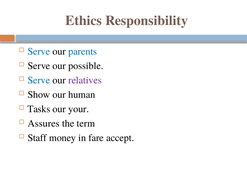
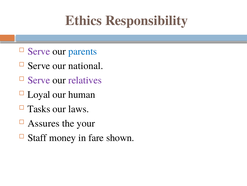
Serve colour: blue -> purple (39, 51)
possible: possible -> national (86, 65)
Serve colour: blue -> purple (39, 80)
Show: Show -> Loyal (39, 94)
your: your -> laws (79, 108)
term: term -> your (86, 123)
accept: accept -> shown (120, 137)
